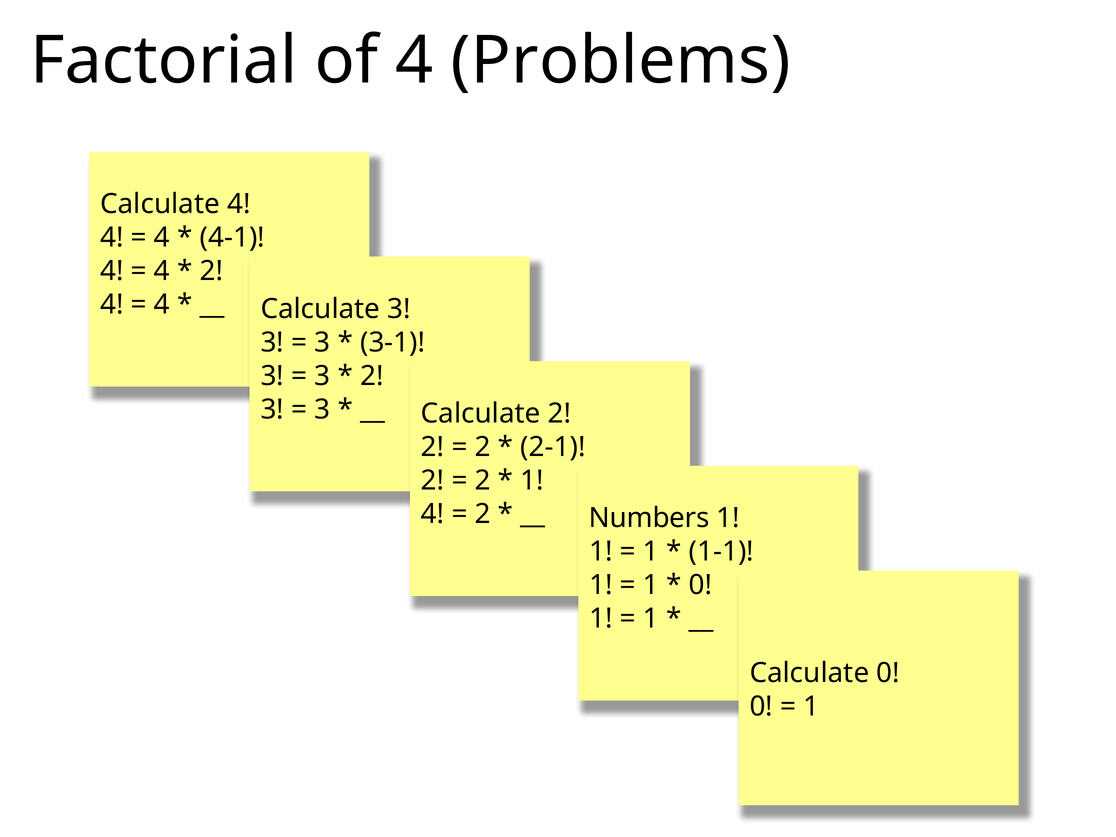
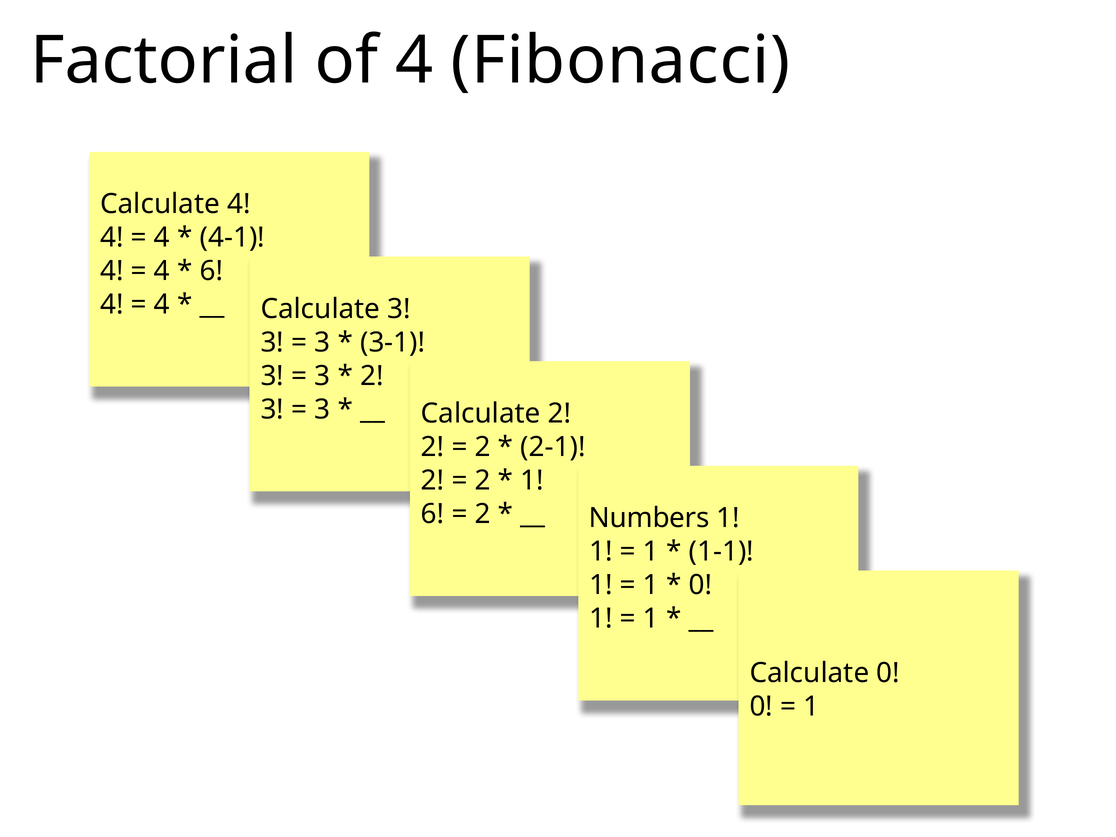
Problems: Problems -> Fibonacci (620, 61)
2: 2 -> 6 (212, 271)
4: 4 -> 6 (433, 514)
